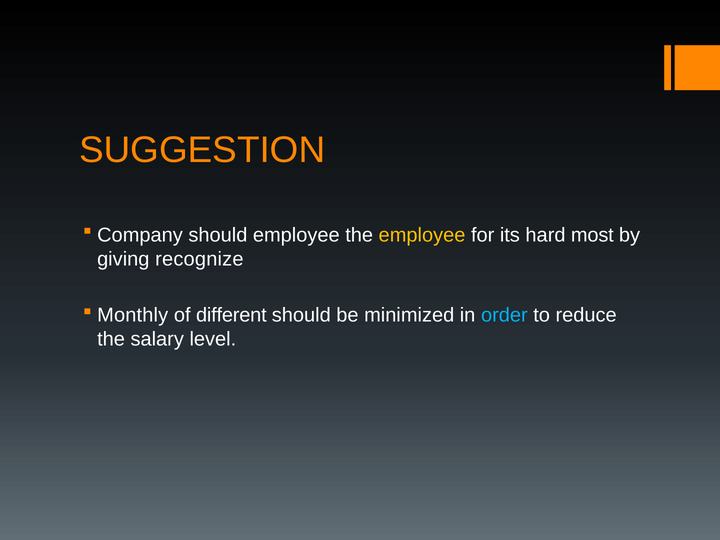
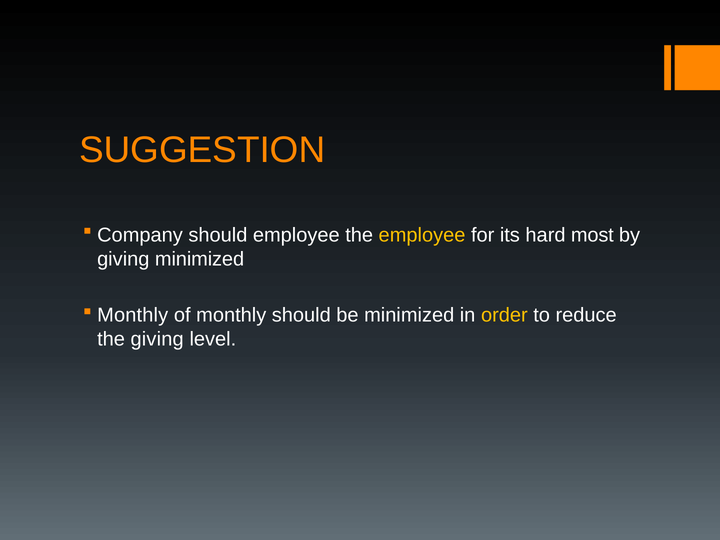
giving recognize: recognize -> minimized (200, 259)
of different: different -> monthly (231, 315)
order colour: light blue -> yellow (504, 315)
the salary: salary -> giving (157, 339)
